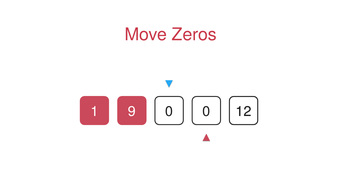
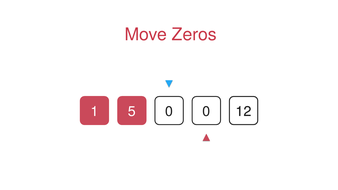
9: 9 -> 5 (132, 112)
